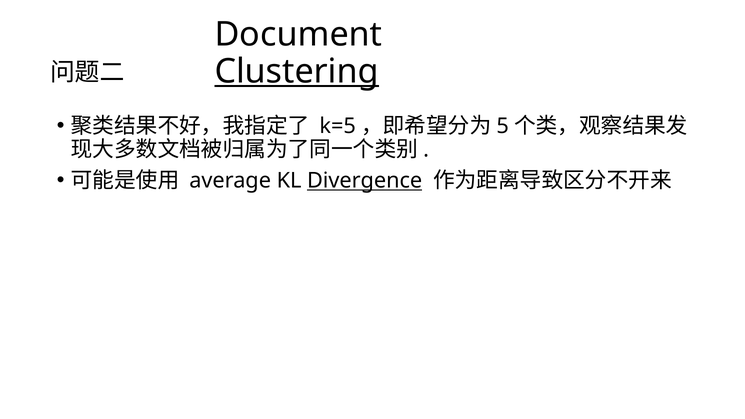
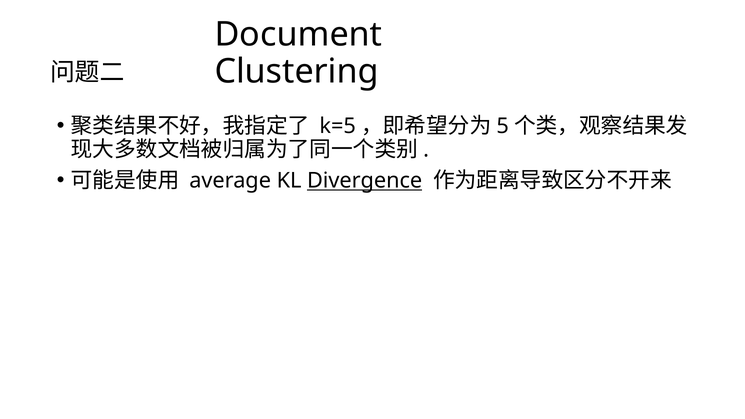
Clustering underline: present -> none (297, 71)
